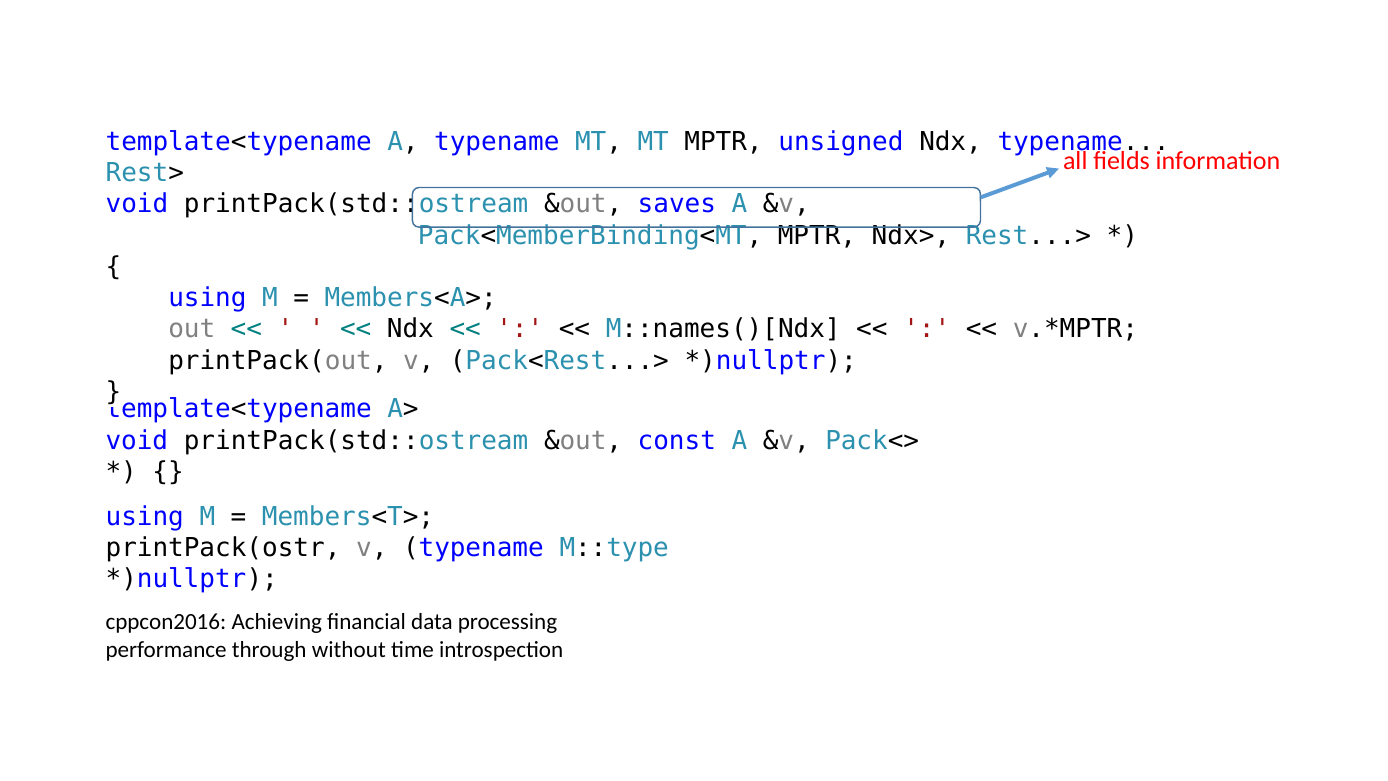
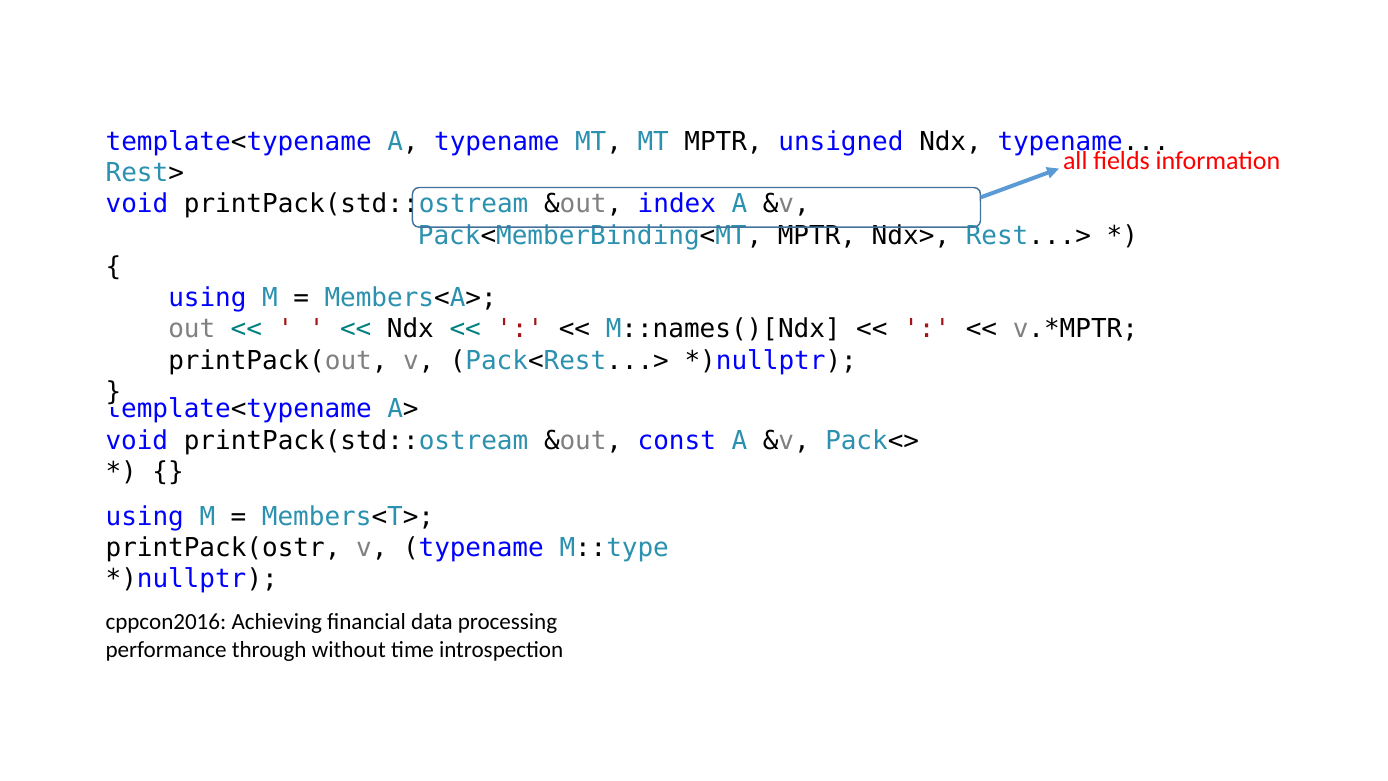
saves: saves -> index (677, 204)
